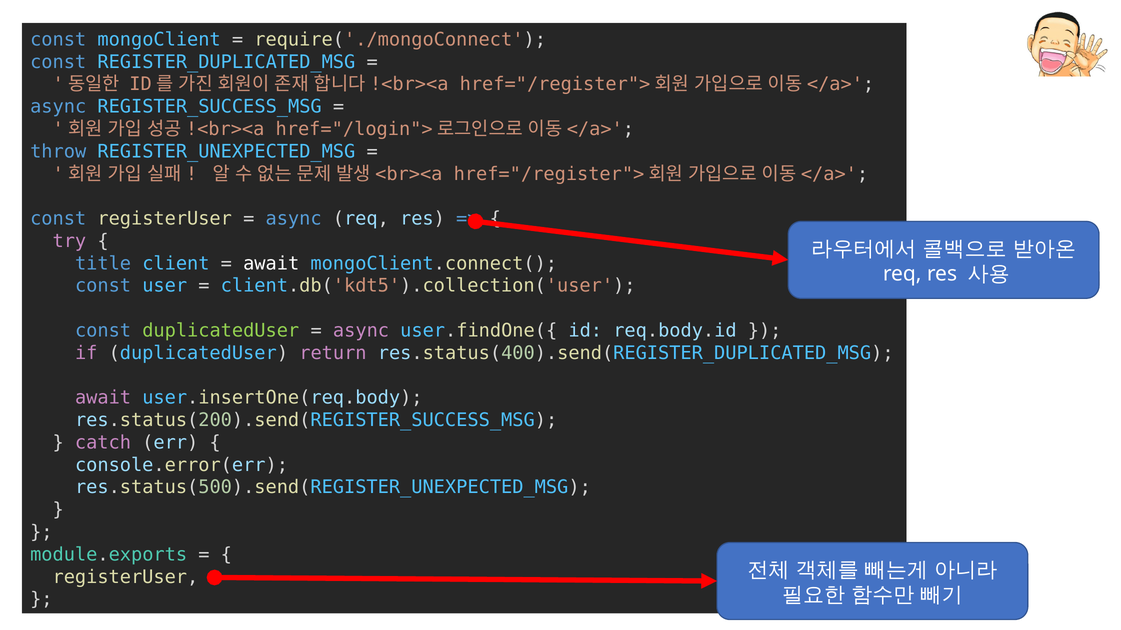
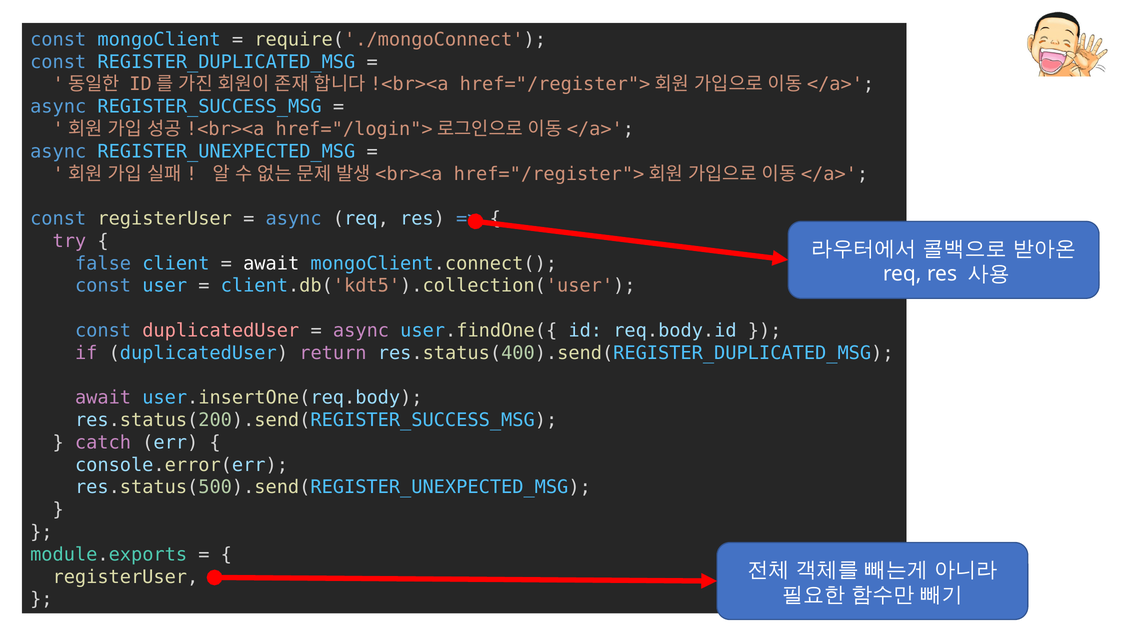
throw: throw -> async (58, 152)
title: title -> false (103, 264)
duplicatedUser colour: light green -> pink (221, 331)
